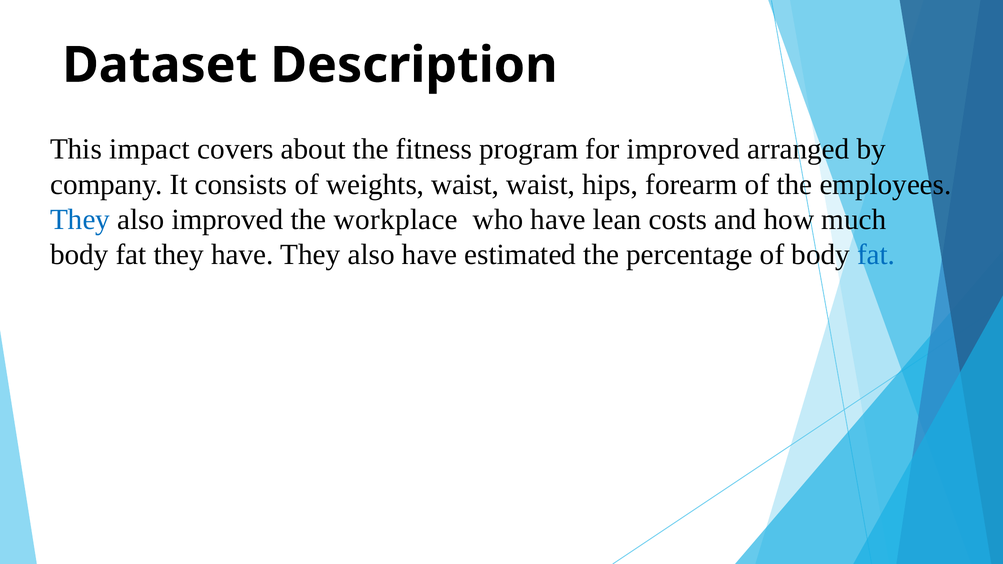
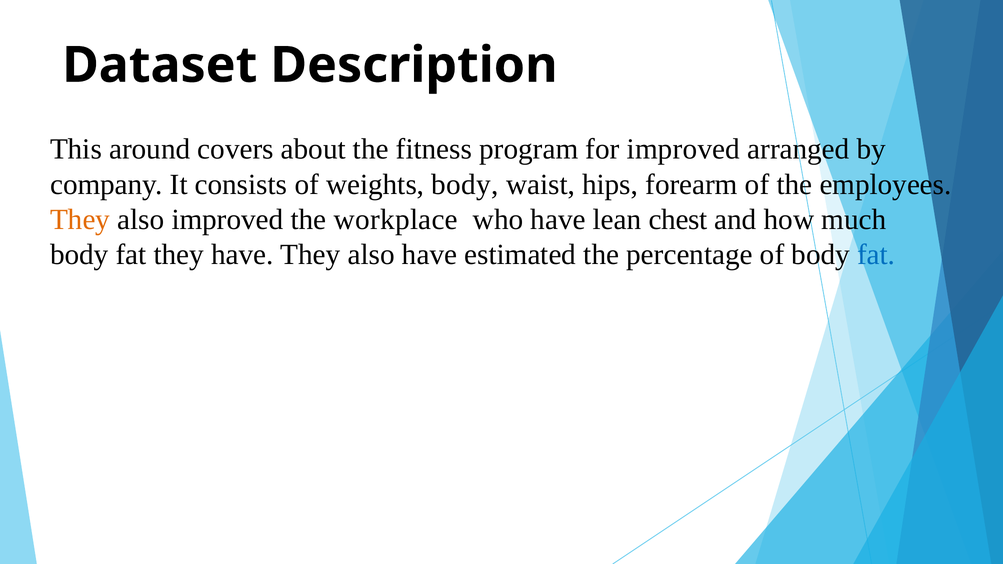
impact: impact -> around (150, 149)
weights waist: waist -> body (465, 185)
They colour: blue -> orange (80, 220)
costs: costs -> chest (678, 220)
